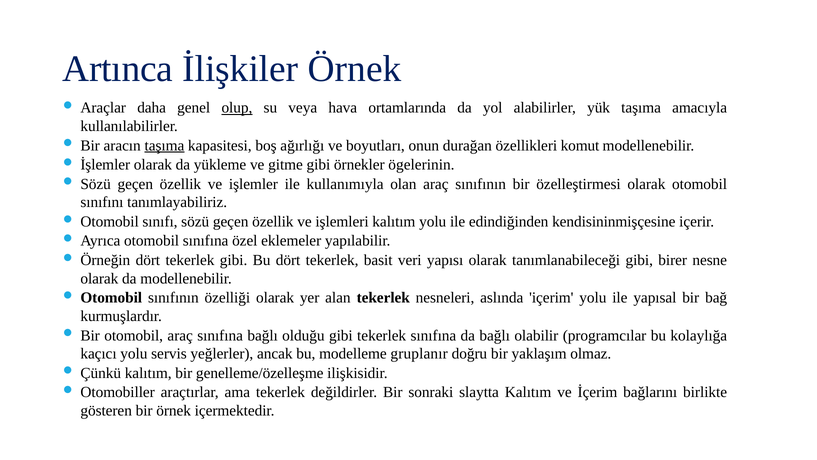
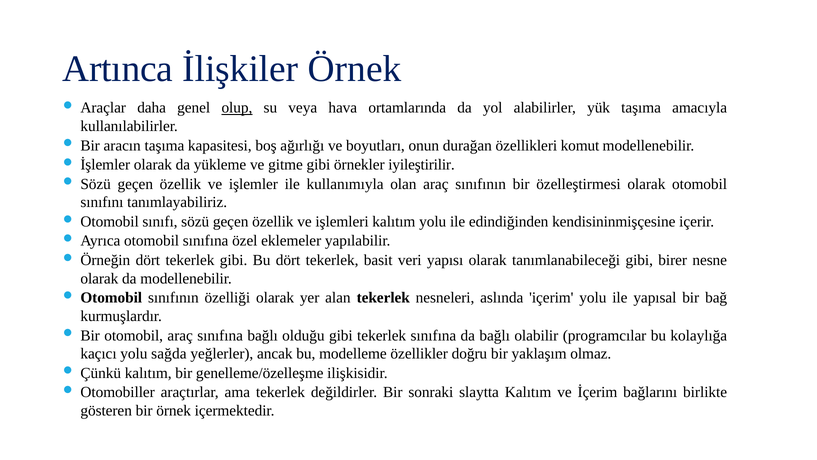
taşıma underline: present -> none (164, 145)
ögelerinin: ögelerinin -> iyileştirilir (422, 165)
servis: servis -> sağda (169, 354)
gruplanır: gruplanır -> özellikler (419, 354)
